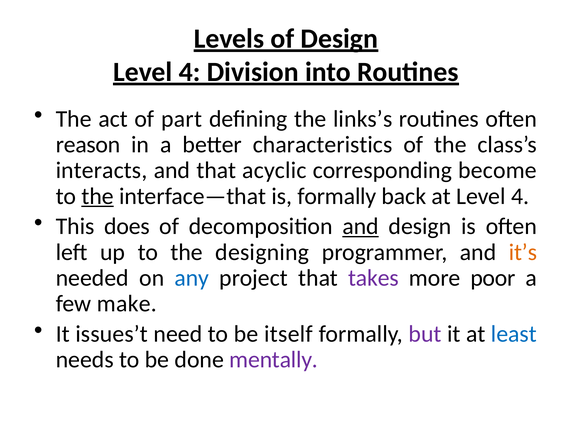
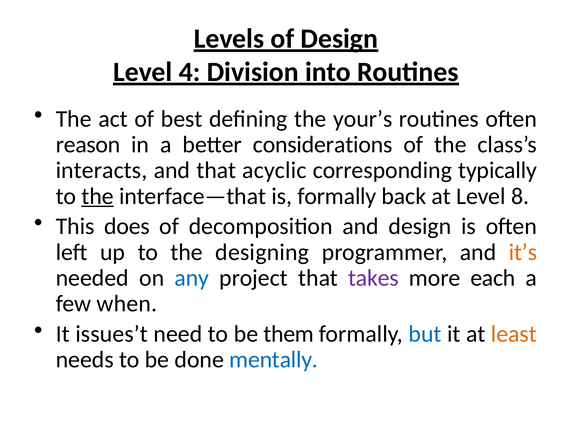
part: part -> best (182, 119)
links’s: links’s -> your’s (363, 119)
characteristics: characteristics -> considerations (323, 145)
become: become -> typically (498, 170)
at Level 4: 4 -> 8 (520, 196)
and underline: present -> none (361, 226)
poor: poor -> each (493, 278)
make: make -> when (127, 304)
itself: itself -> them (289, 334)
but colour: purple -> blue (425, 334)
least colour: blue -> orange (514, 334)
mentally colour: purple -> blue (274, 360)
